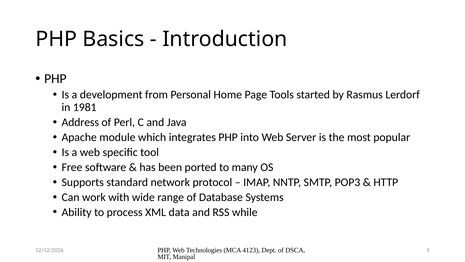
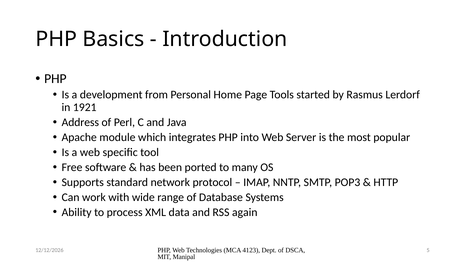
1981: 1981 -> 1921 (85, 107)
while: while -> again (245, 212)
